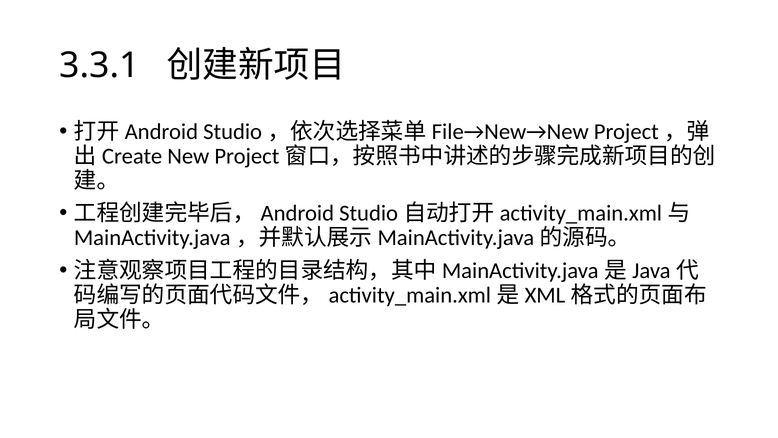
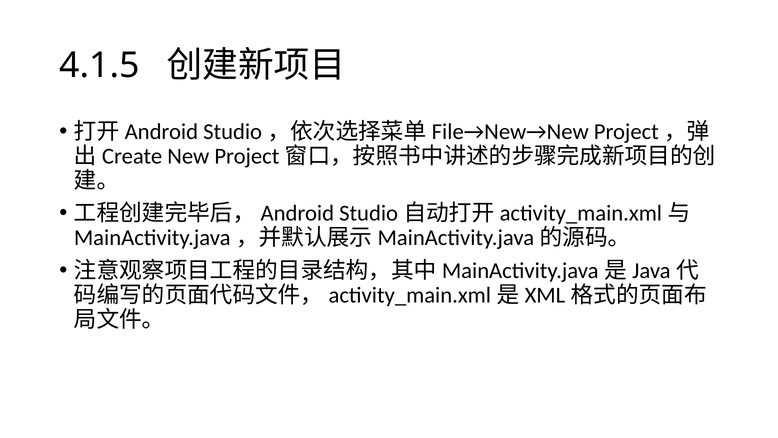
3.3.1: 3.3.1 -> 4.1.5 (99, 65)
